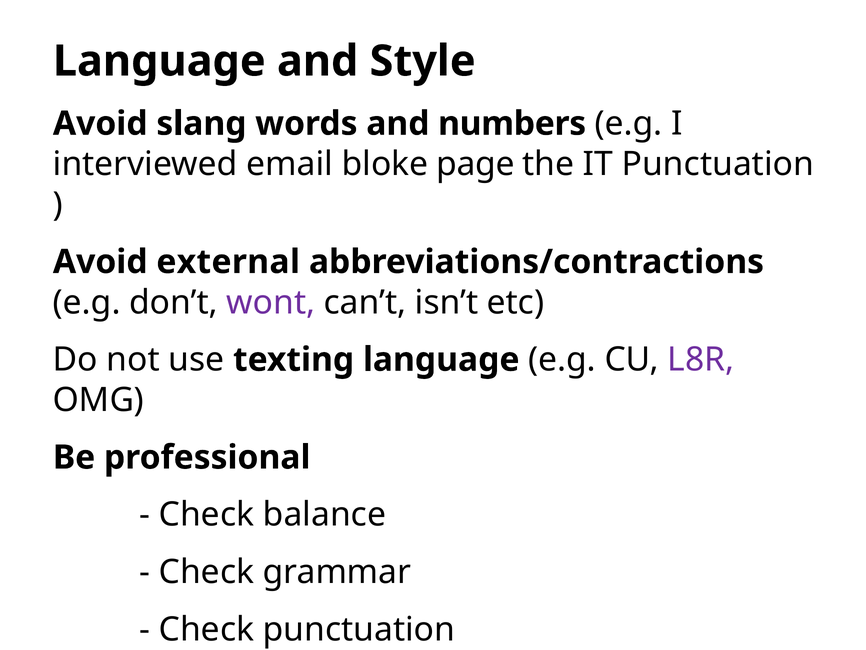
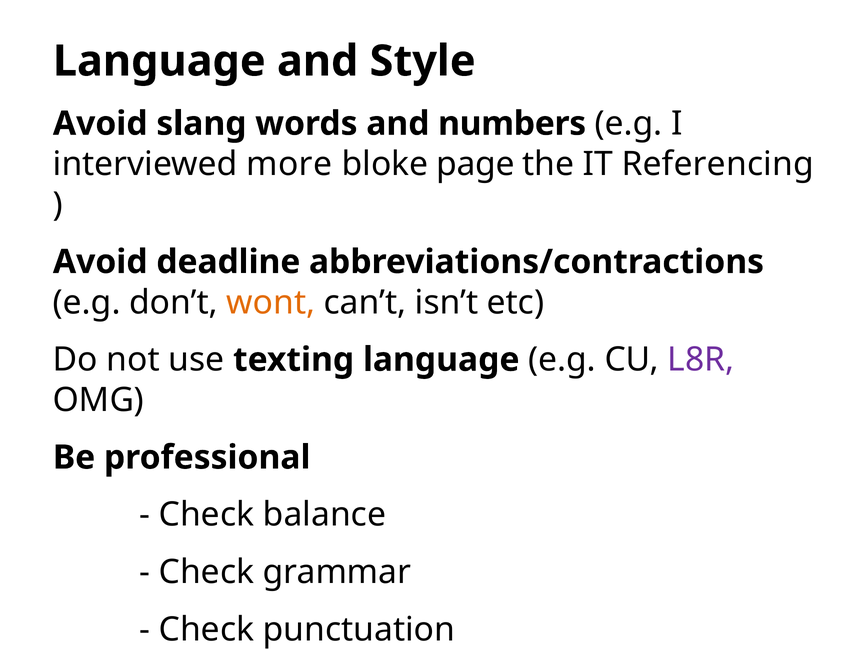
email: email -> more (289, 164)
IT Punctuation: Punctuation -> Referencing (718, 164)
external: external -> deadline (228, 262)
wont colour: purple -> orange (271, 302)
